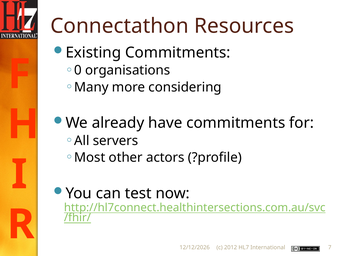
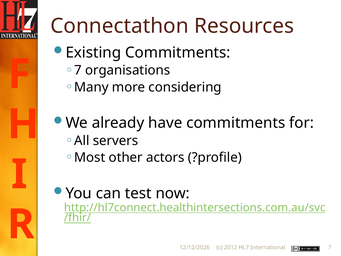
0: 0 -> 7 (78, 70)
